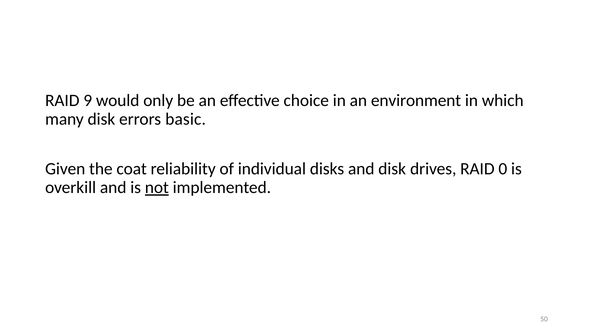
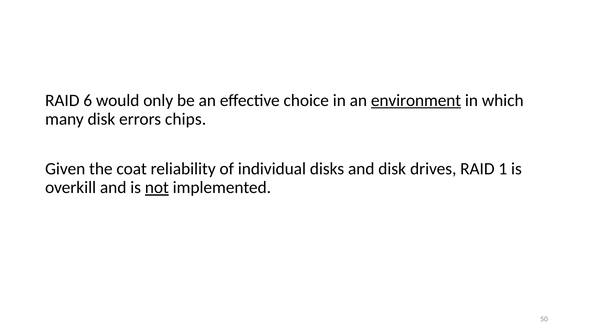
9: 9 -> 6 (88, 100)
environment underline: none -> present (416, 100)
basic: basic -> chips (186, 119)
0: 0 -> 1 (503, 169)
